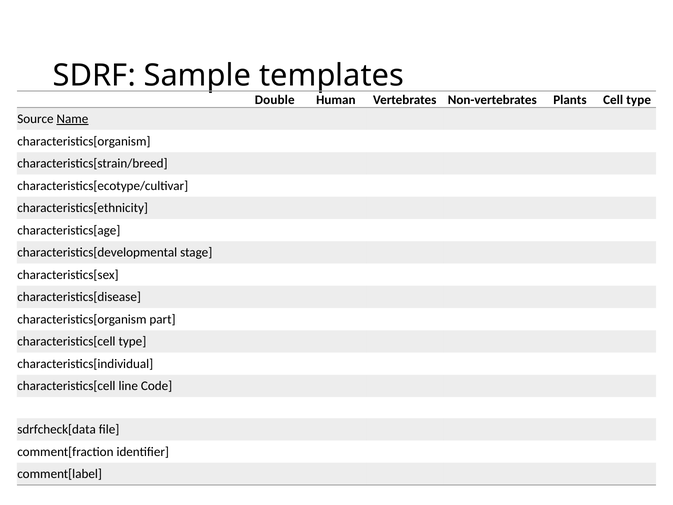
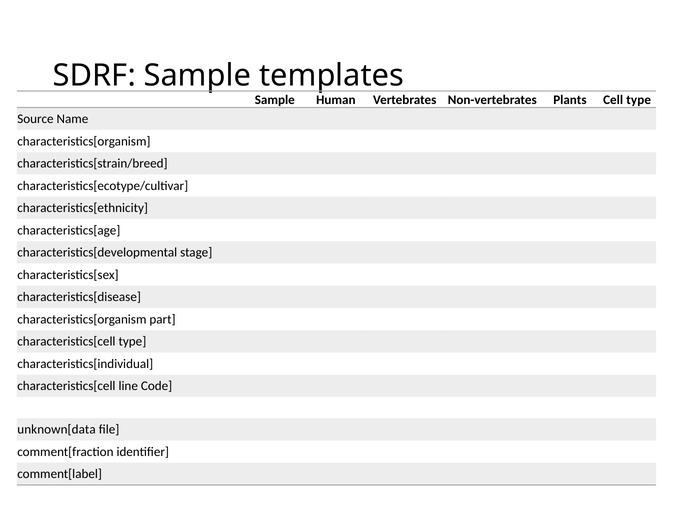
Double: Double -> Sample (275, 100)
Name underline: present -> none (72, 119)
sdrfcheck[data: sdrfcheck[data -> unknown[data (57, 429)
